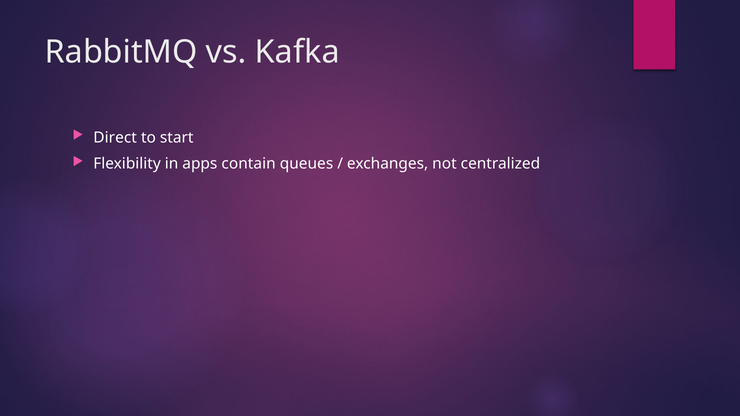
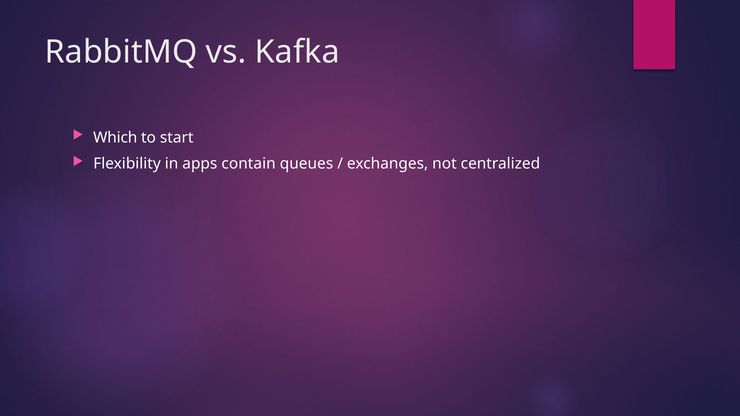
Direct: Direct -> Which (115, 138)
